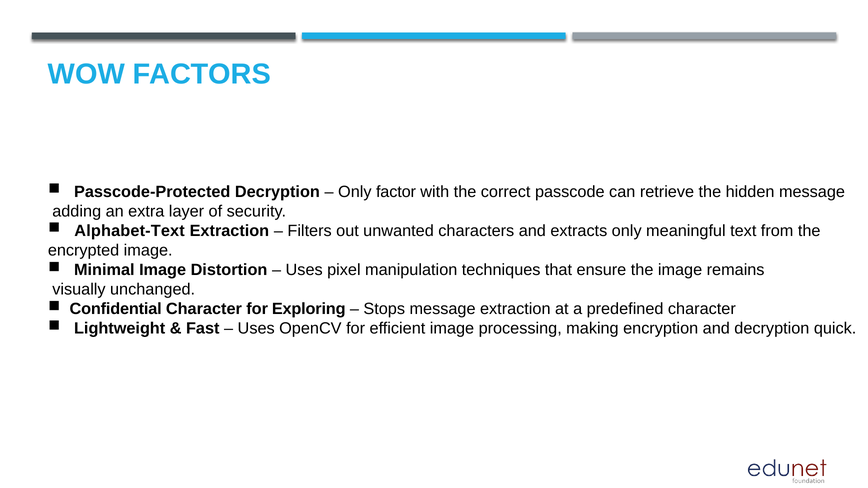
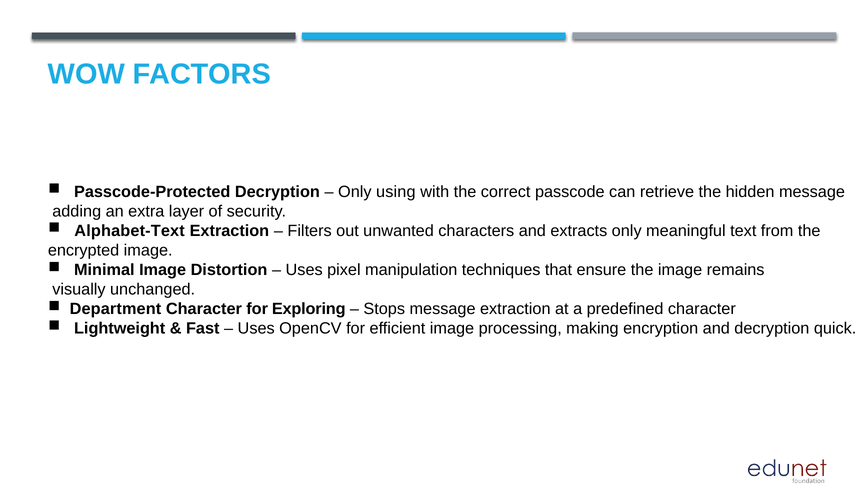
factor: factor -> using (396, 192)
Confidential: Confidential -> Department (115, 309)
